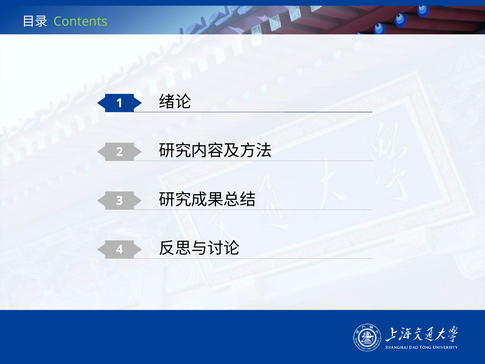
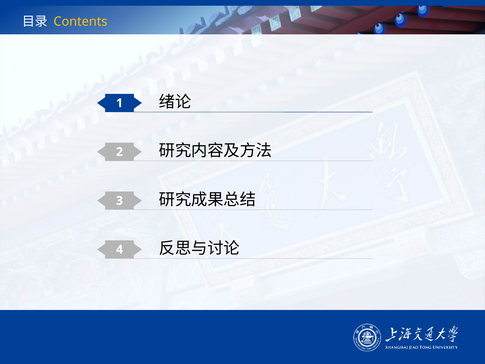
Contents colour: light green -> yellow (80, 22)
